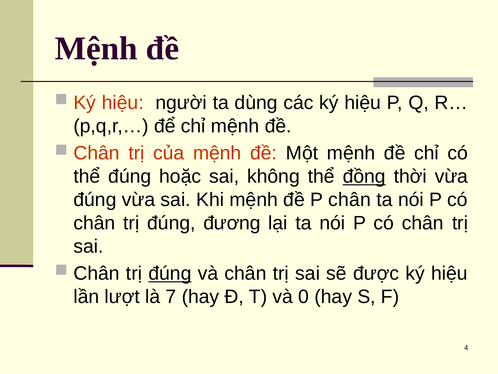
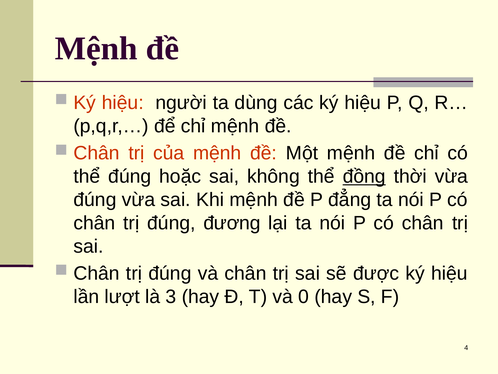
P chân: chân -> đẳng (350, 200)
đúng underline: present -> none (170, 273)
7: 7 -> 3 (171, 296)
